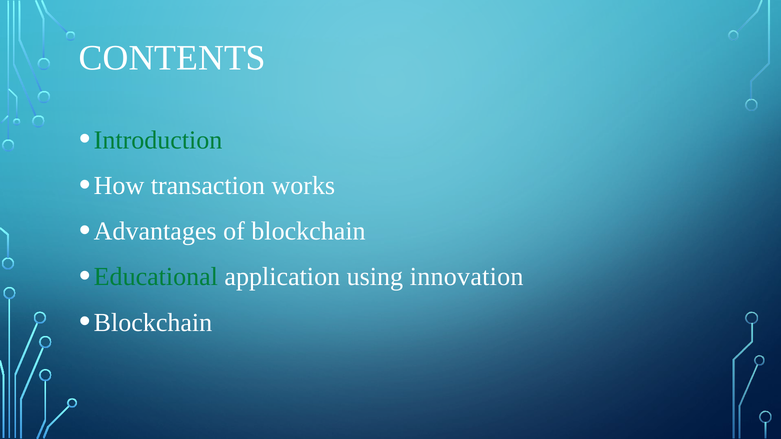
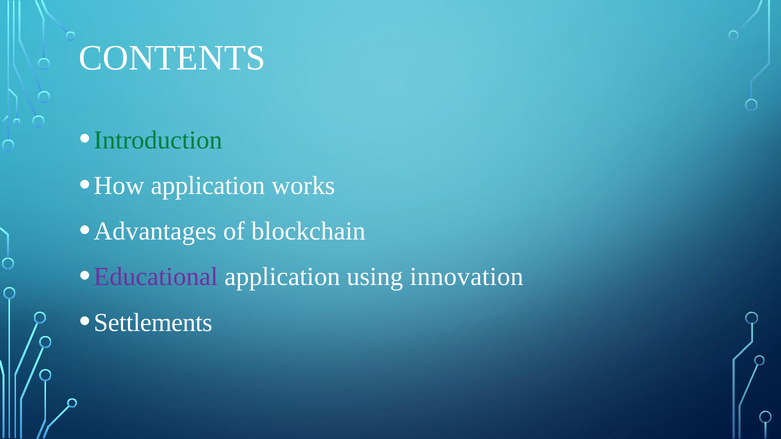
How transaction: transaction -> application (208, 186)
Educational colour: green -> purple (156, 277)
Blockchain: Blockchain -> Settlements (153, 323)
